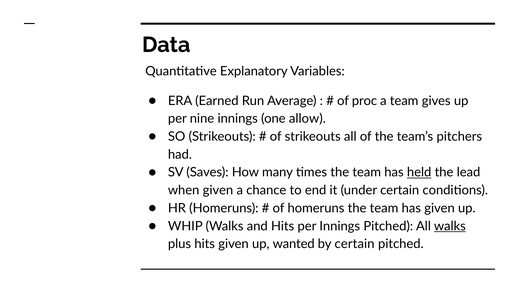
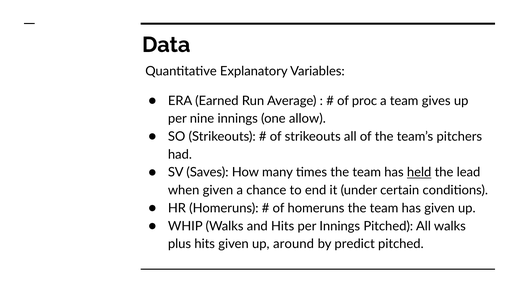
walks underline: present -> none (450, 226)
wanted: wanted -> around (294, 244)
by certain: certain -> predict (355, 244)
